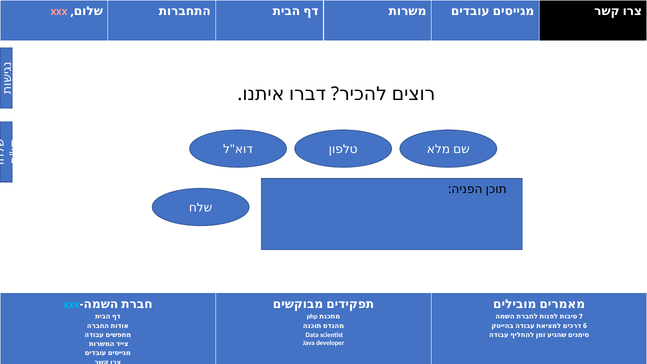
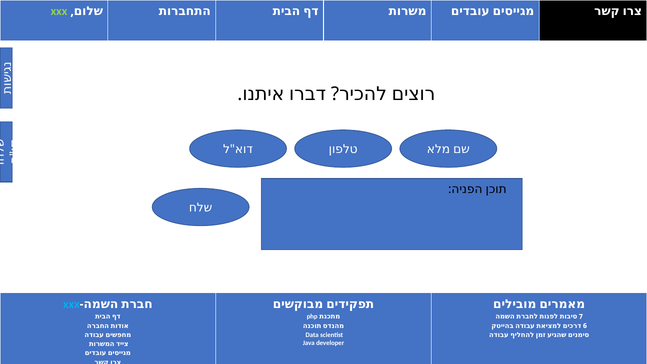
xxx colour: pink -> light green (59, 11)
